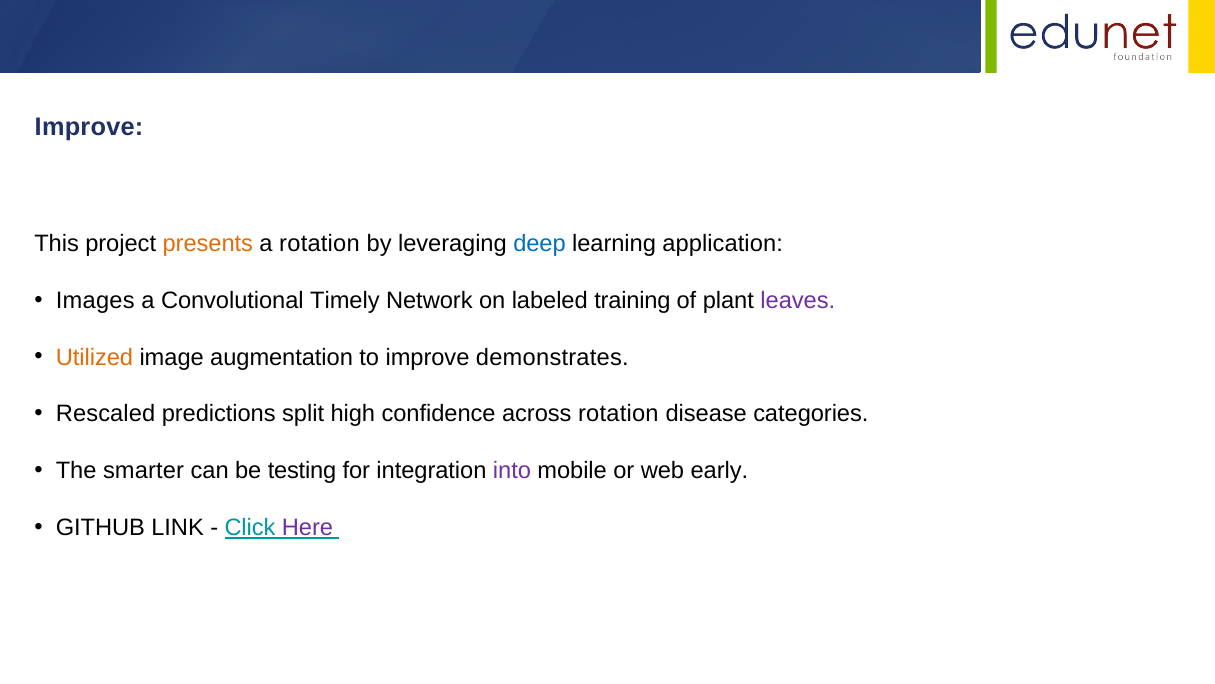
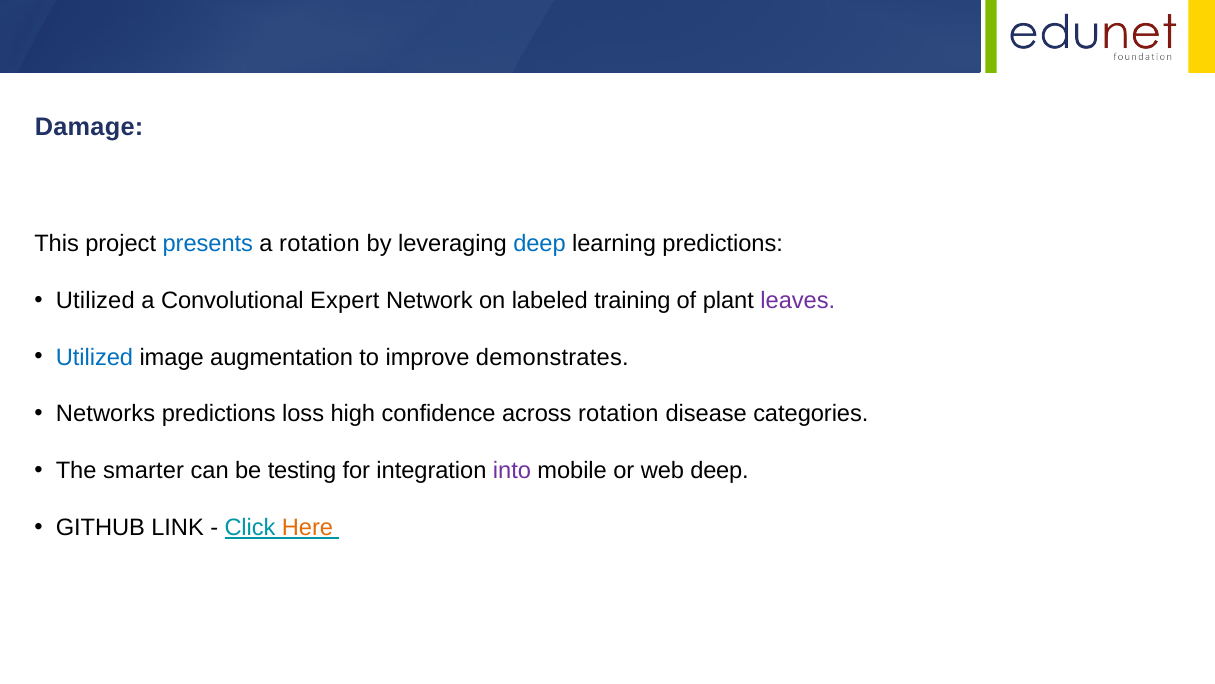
Improve: Improve -> Damage (89, 127)
presents colour: orange -> blue (208, 244)
learning application: application -> predictions (723, 244)
Images: Images -> Utilized (95, 300)
Timely: Timely -> Expert (345, 300)
Utilized colour: orange -> blue (95, 357)
Rescaled: Rescaled -> Networks (106, 414)
split: split -> loss (303, 414)
web early: early -> deep (719, 470)
Here colour: purple -> orange (307, 527)
